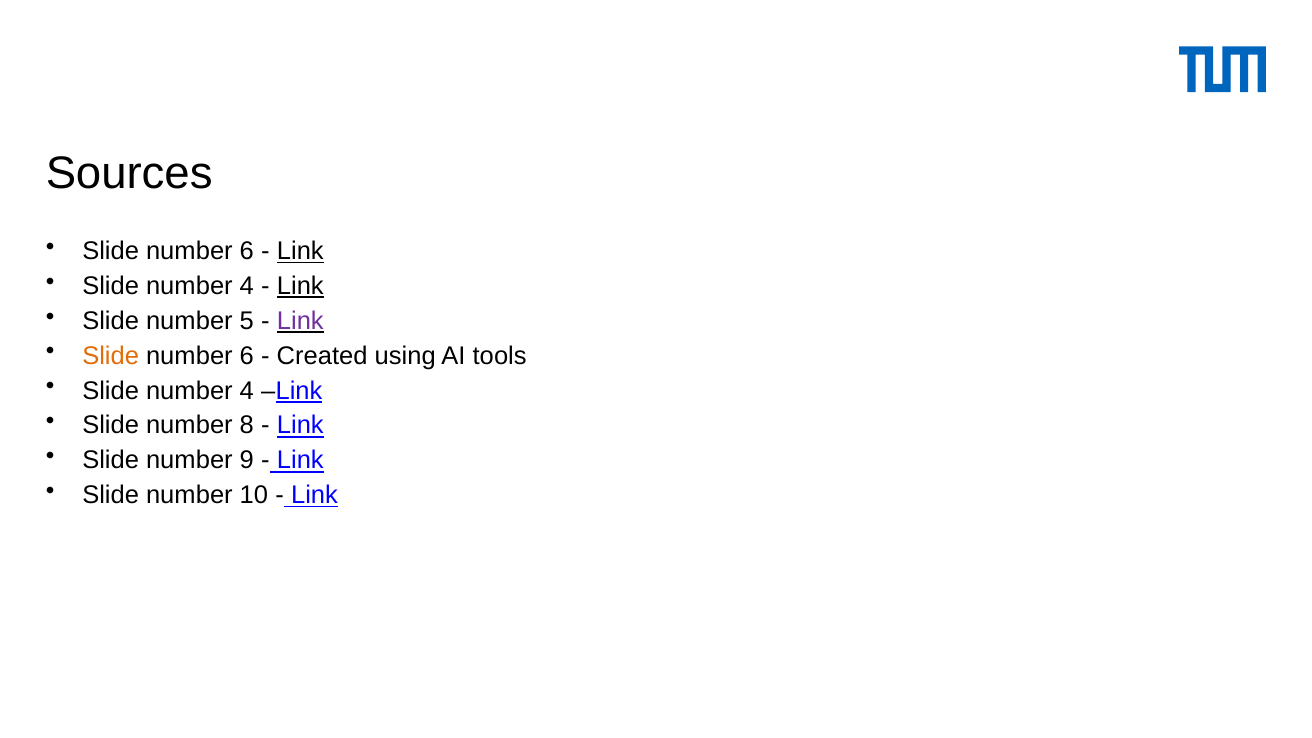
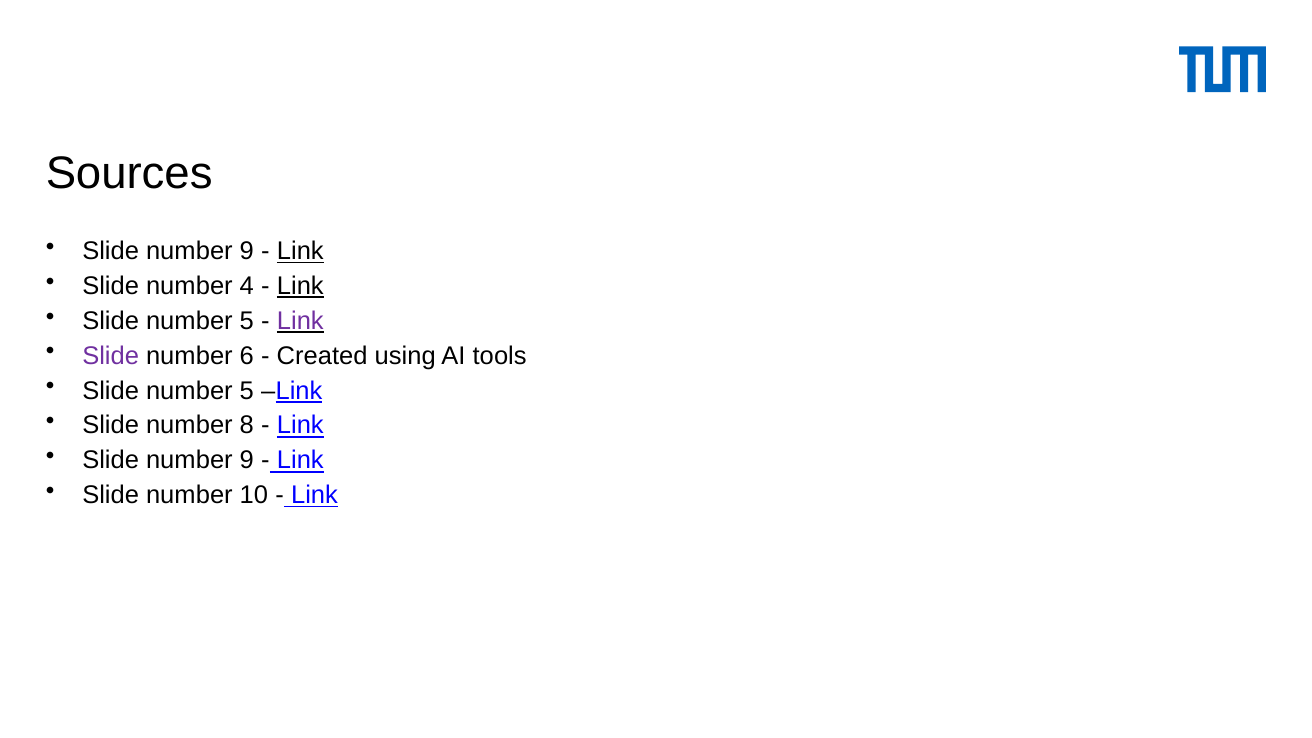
6: 6 -> 9 (247, 251)
Slide colour: orange -> purple (111, 356)
4: 4 -> 5 (247, 391)
